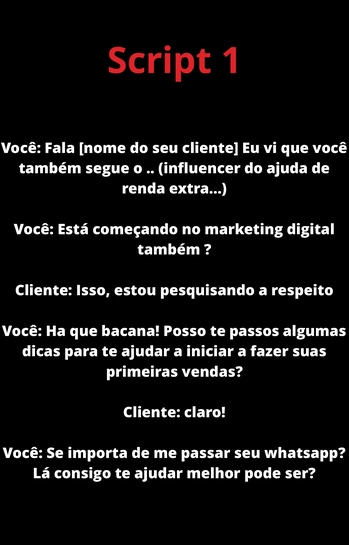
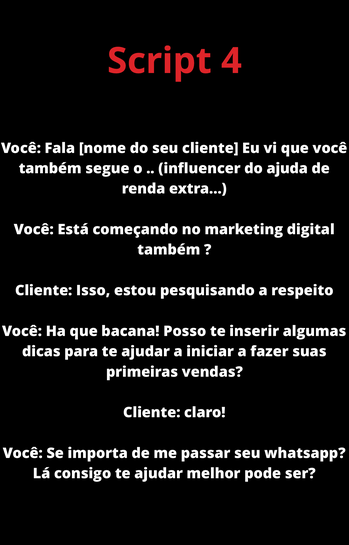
1: 1 -> 4 (231, 61)
passos: passos -> inserir (254, 331)
